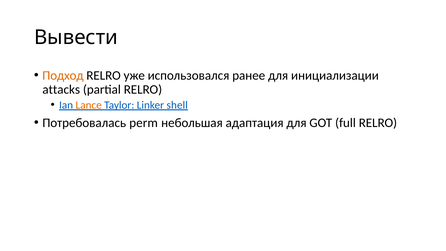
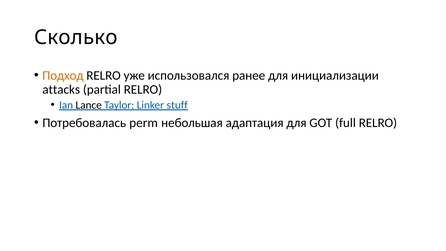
Вывести: Вывести -> Сколько (76, 37)
Lance colour: orange -> black (89, 105)
shell: shell -> stuff (177, 105)
